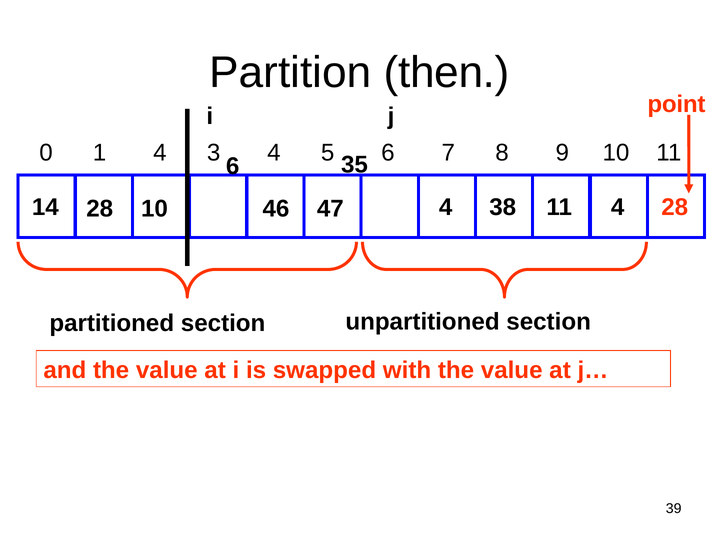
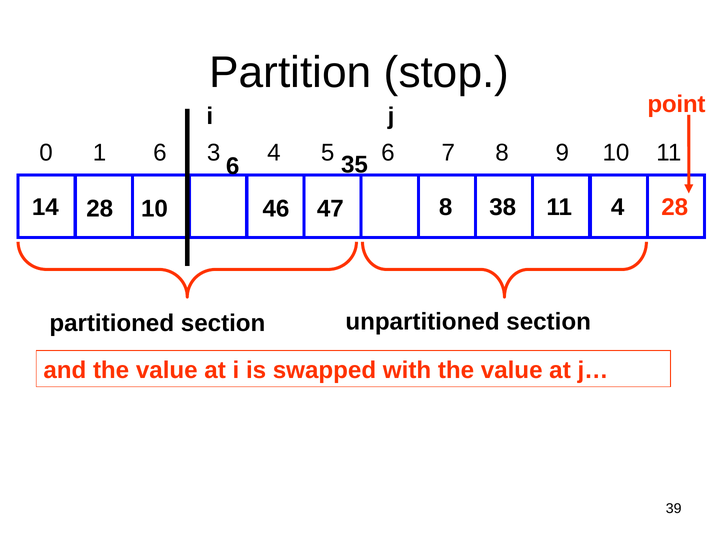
then: then -> stop (446, 73)
1 4: 4 -> 6 (160, 153)
28 4: 4 -> 8 (446, 207)
